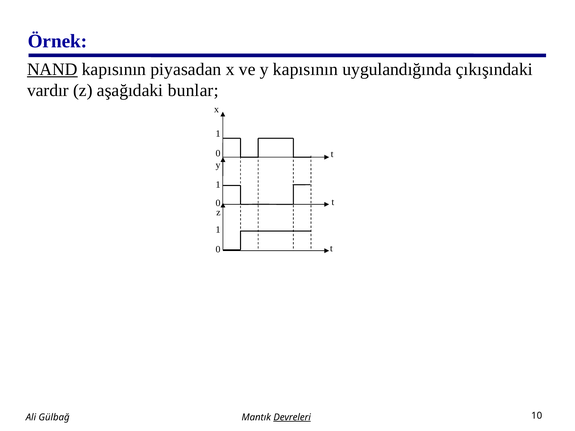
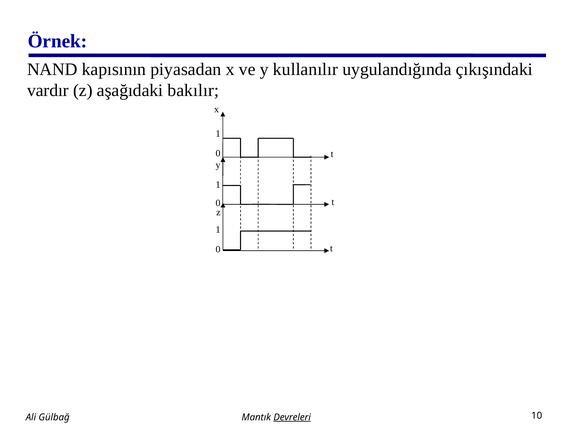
NAND underline: present -> none (52, 69)
y kapısının: kapısının -> kullanılır (306, 69)
bunlar: bunlar -> bakılır (193, 90)
